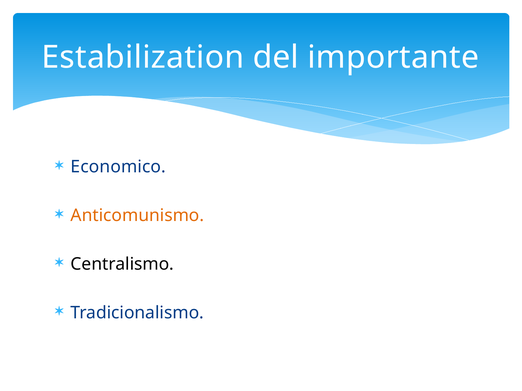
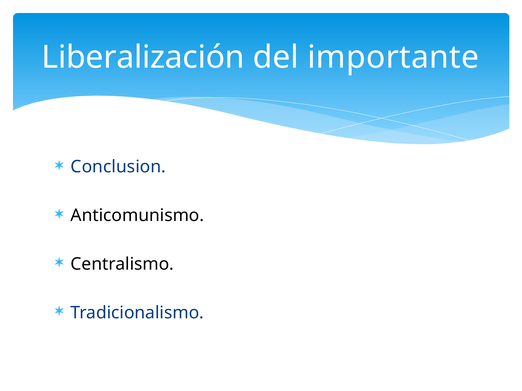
Estabilization: Estabilization -> Liberalización (143, 57)
Economico: Economico -> Conclusion (118, 167)
Anticomunismo colour: orange -> black (137, 216)
